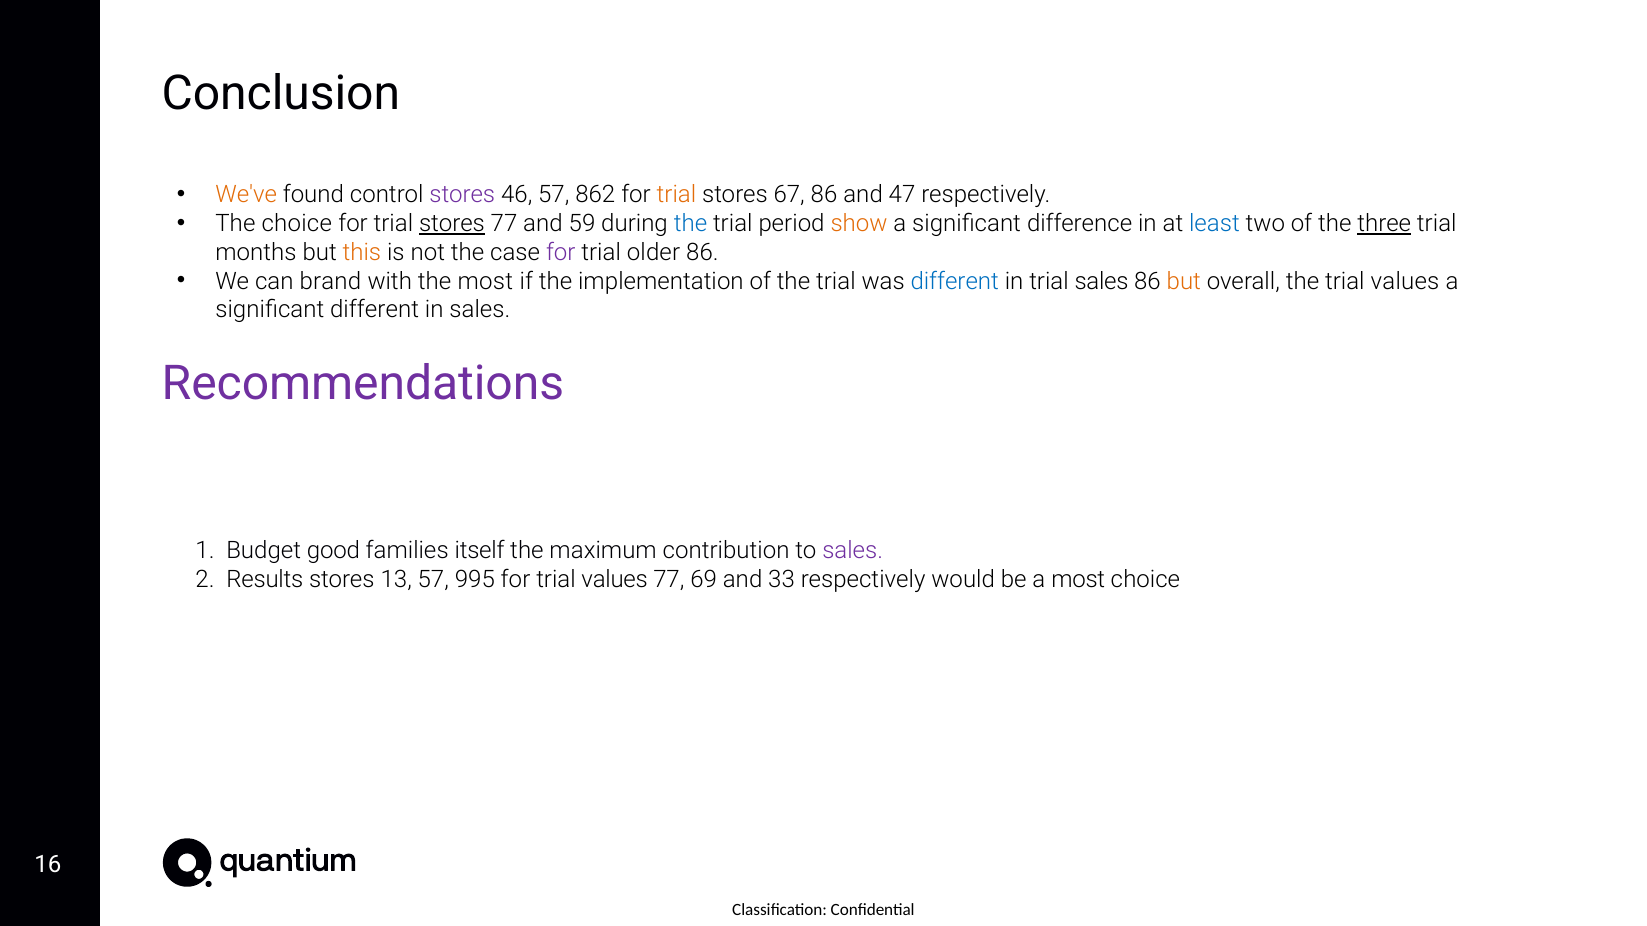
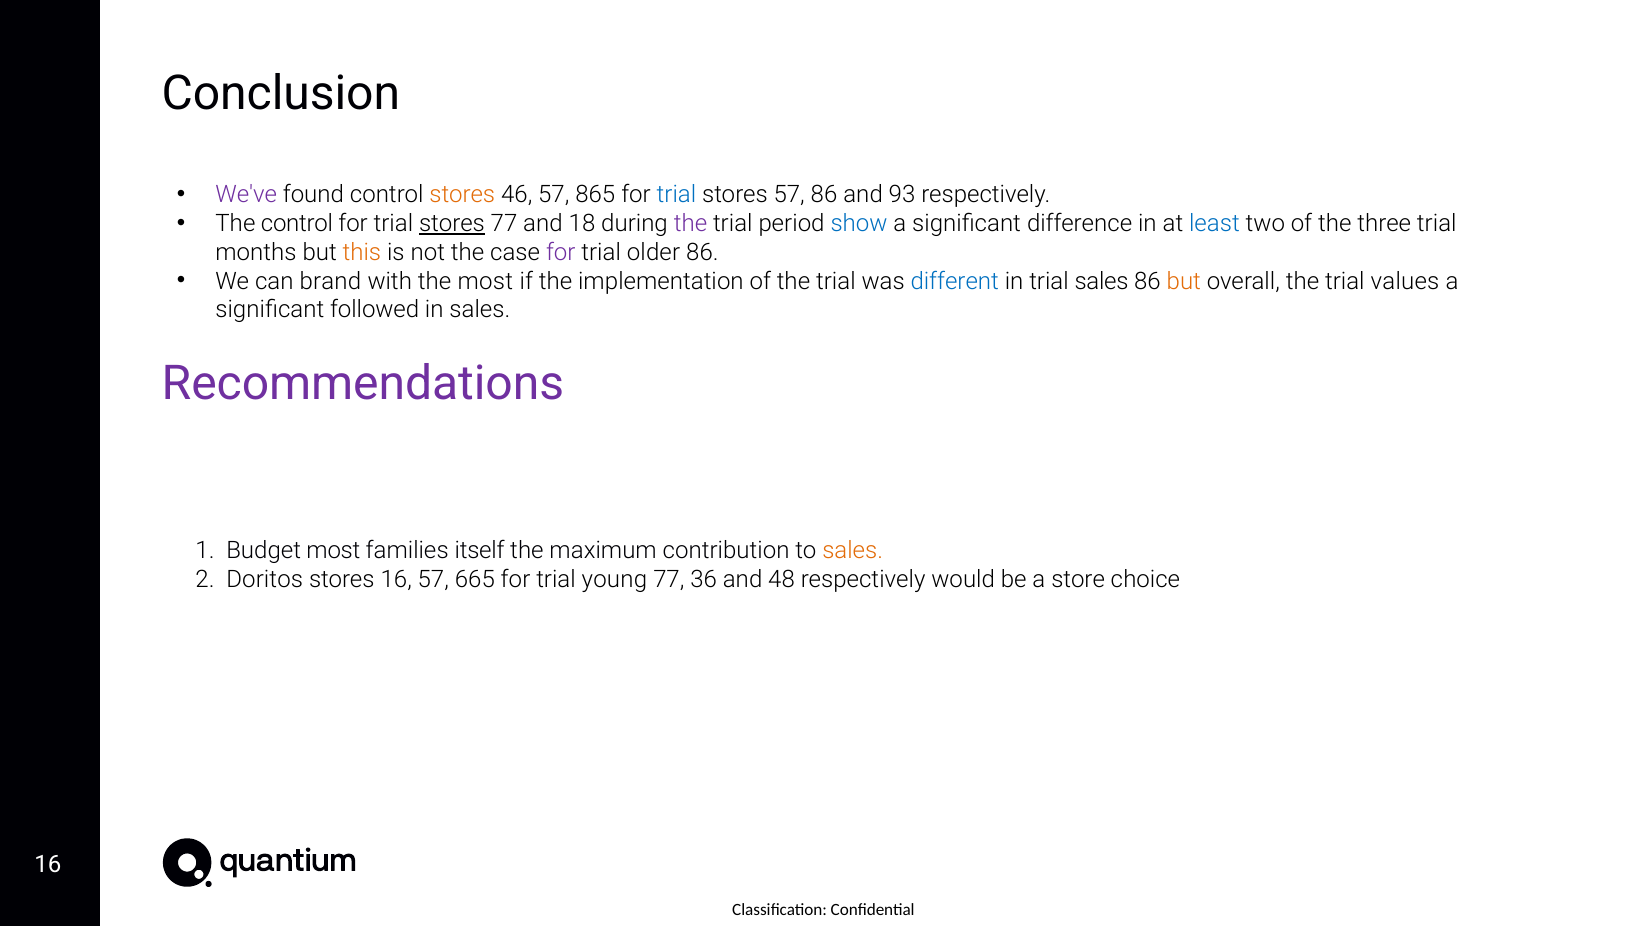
We've colour: orange -> purple (246, 195)
stores colour: purple -> orange (462, 195)
862: 862 -> 865 (595, 195)
trial colour: orange -> blue (676, 195)
stores 67: 67 -> 57 (789, 195)
47: 47 -> 93 (902, 195)
The choice: choice -> control (297, 224)
59: 59 -> 18 (582, 224)
the colour: blue -> purple (691, 224)
show colour: orange -> blue (859, 224)
three underline: present -> none (1384, 224)
significant different: different -> followed (375, 310)
Budget good: good -> most (333, 551)
sales colour: purple -> orange (853, 551)
Results: Results -> Doritos (265, 580)
stores 13: 13 -> 16 (396, 580)
995: 995 -> 665 (475, 580)
for trial values: values -> young (614, 580)
69: 69 -> 36 (704, 580)
33: 33 -> 48 (782, 580)
a most: most -> store (1078, 580)
